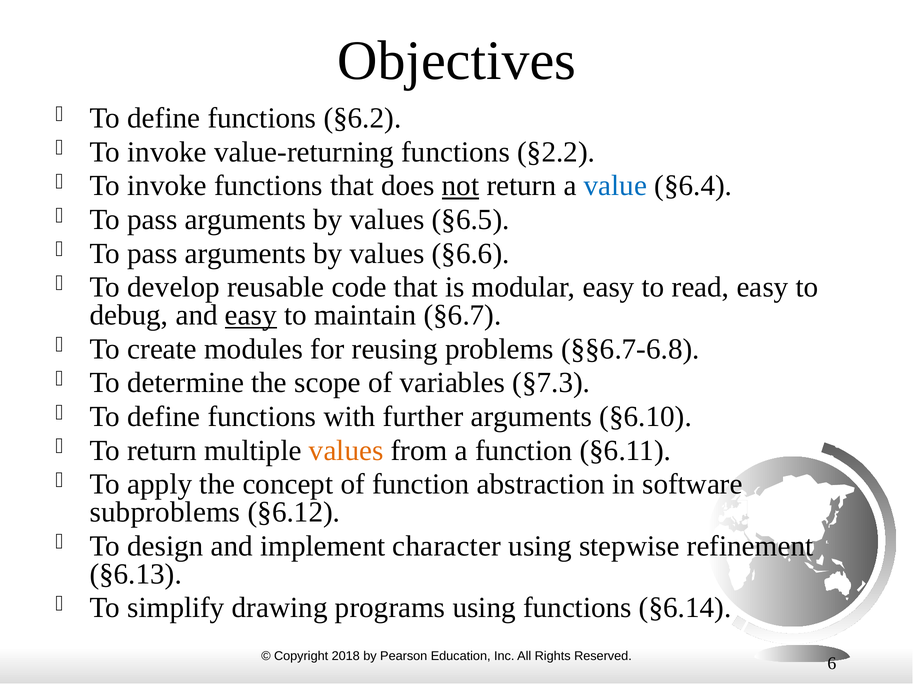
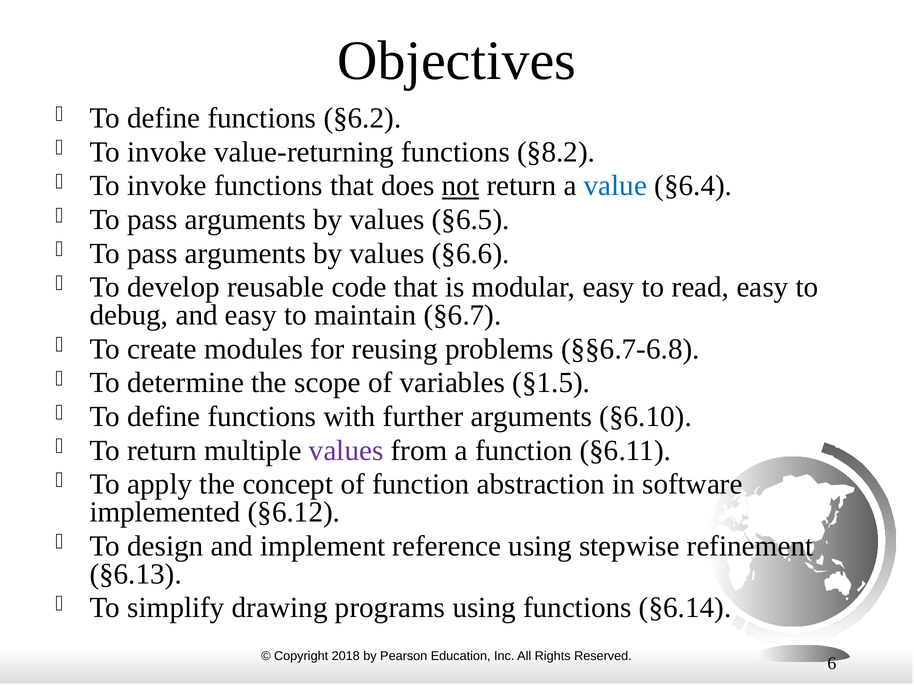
§2.2: §2.2 -> §8.2 (556, 152)
easy underline: present -> none (251, 315)
§7.3: §7.3 -> §1.5 (551, 383)
values colour: orange -> purple (346, 451)
subproblems: subproblems -> implemented (165, 513)
character: character -> reference (447, 546)
